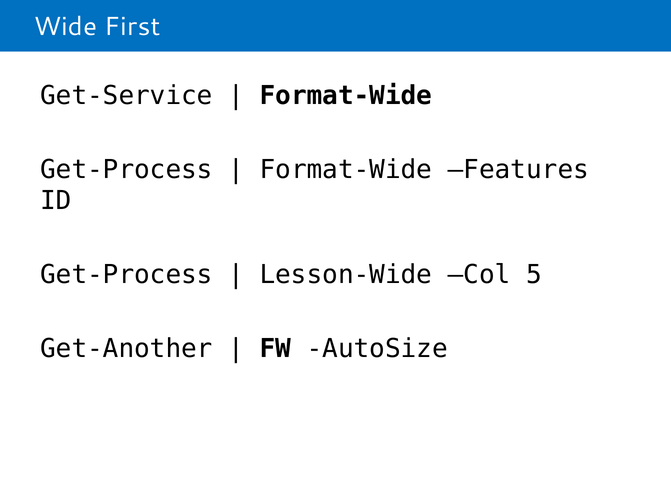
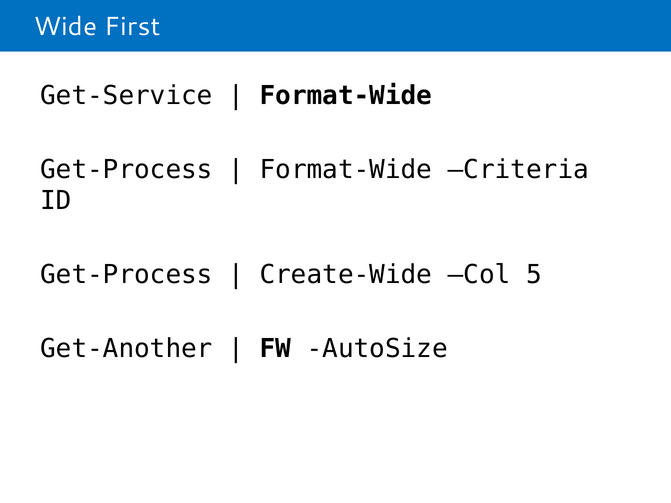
Features: Features -> Criteria (518, 170)
Lesson-Wide: Lesson-Wide -> Create-Wide (346, 275)
